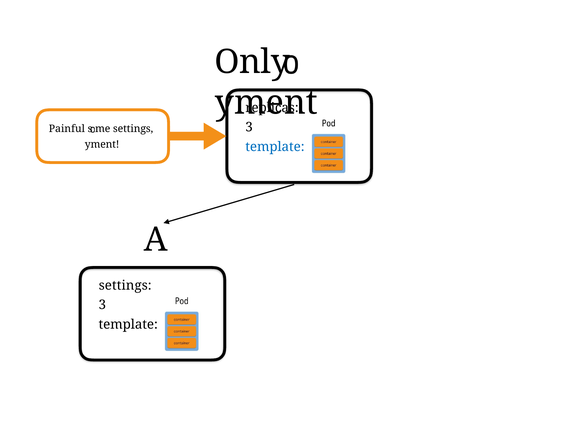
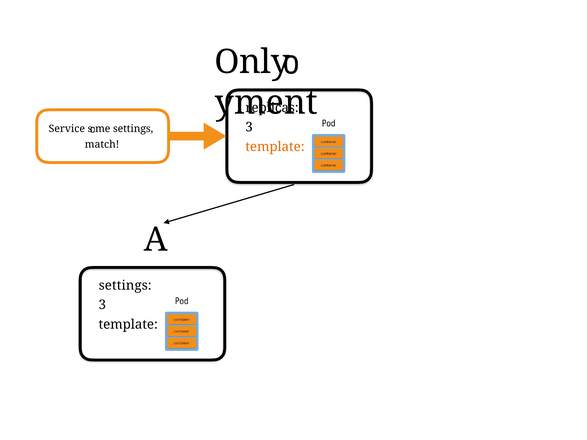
Painful: Painful -> Service (67, 129)
yment: yment -> match (102, 144)
template colour: blue -> orange (275, 147)
